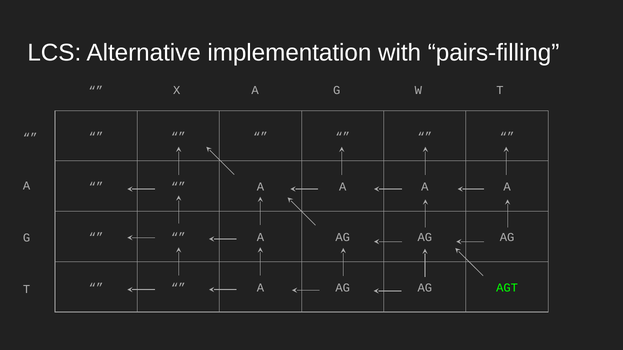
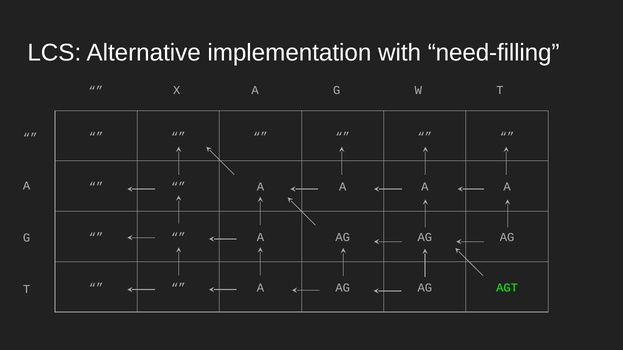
pairs-filling: pairs-filling -> need-filling (494, 53)
